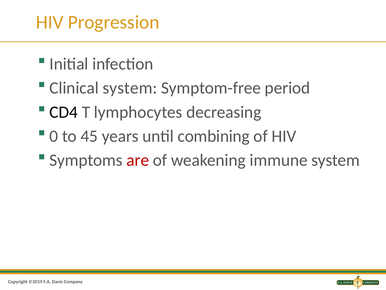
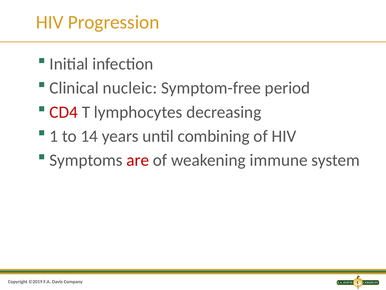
Clinical system: system -> nucleic (130, 88)
CD4 colour: black -> red (64, 112)
0: 0 -> 1 (54, 136)
45: 45 -> 14 (89, 136)
